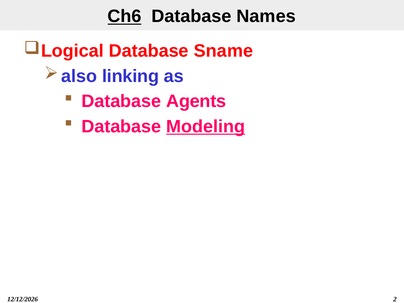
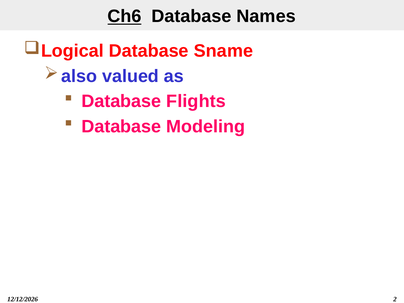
linking: linking -> valued (131, 76)
Agents: Agents -> Flights (196, 101)
Modeling underline: present -> none (206, 126)
